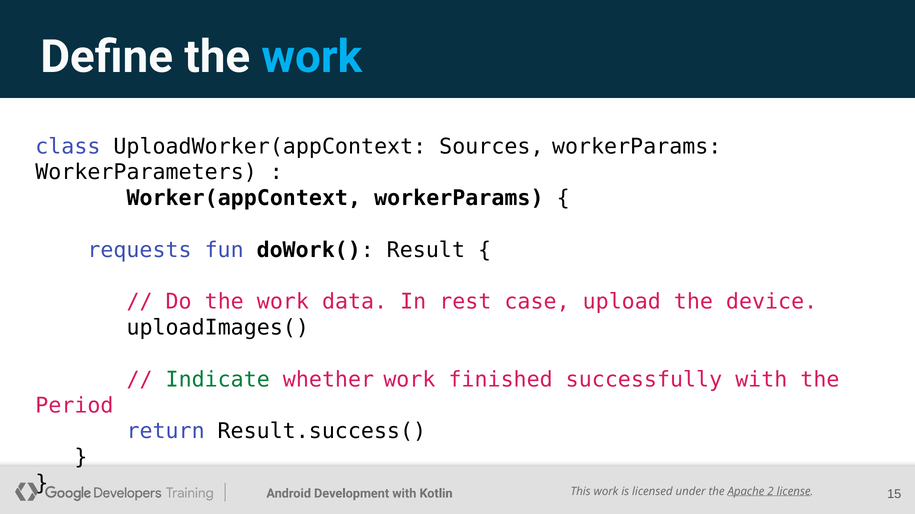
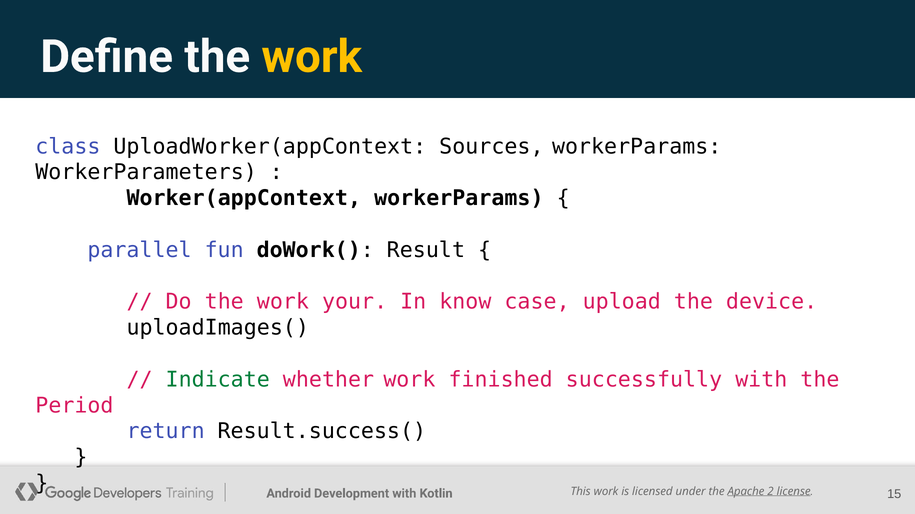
work colour: light blue -> yellow (312, 57)
requests: requests -> parallel (139, 250)
data: data -> your (355, 302)
rest: rest -> know (465, 302)
